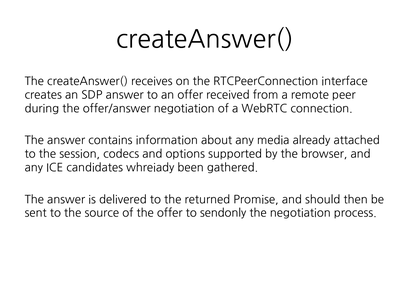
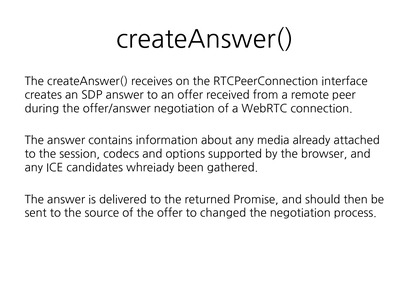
sendonly: sendonly -> changed (223, 214)
